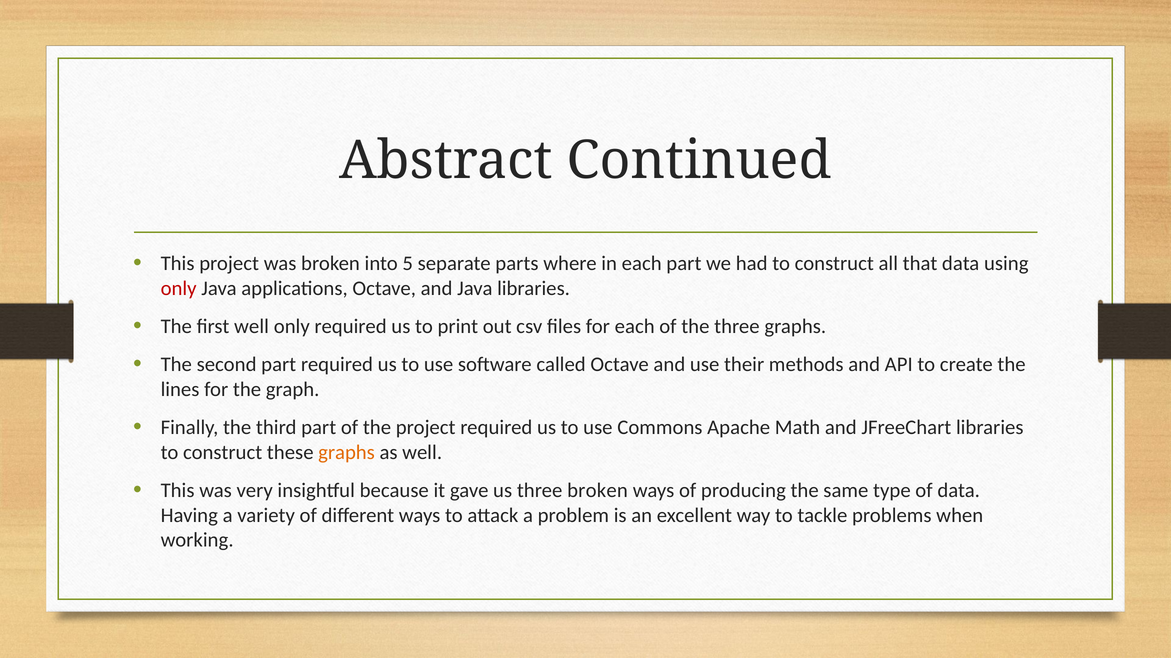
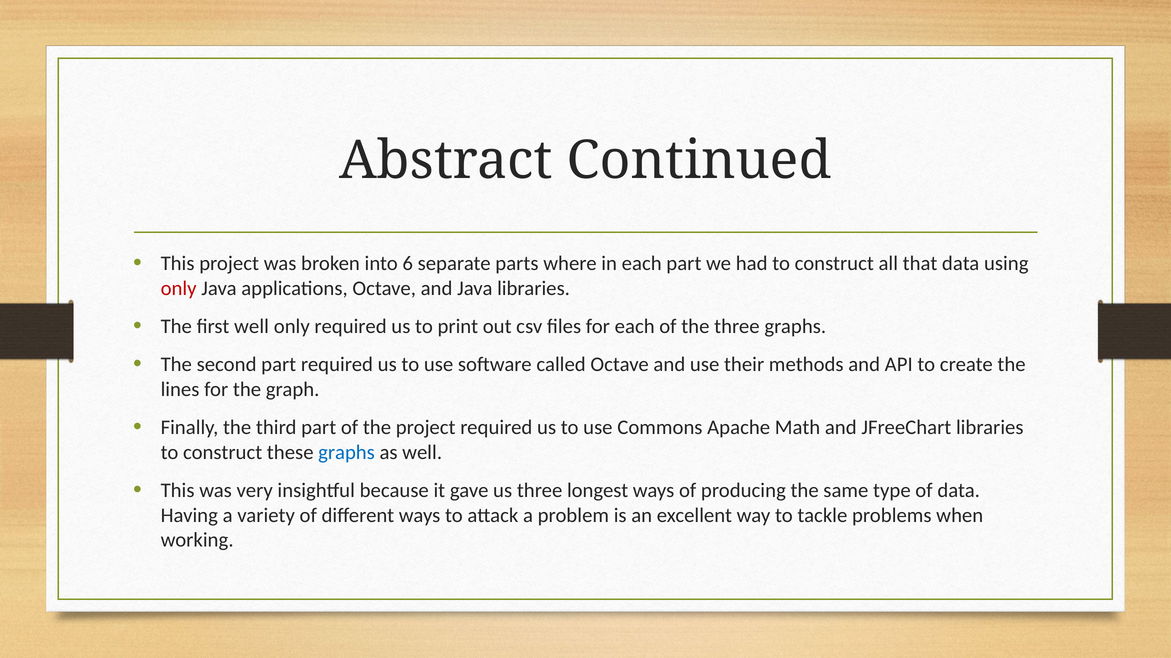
5: 5 -> 6 (408, 264)
graphs colour: orange -> blue (347, 453)
three broken: broken -> longest (598, 491)
